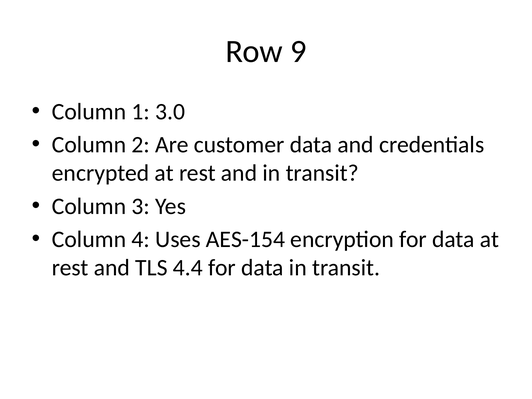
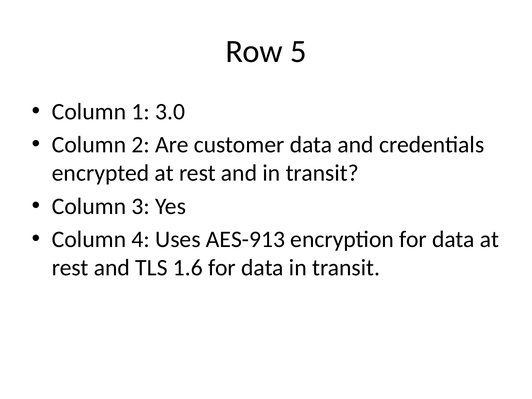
9: 9 -> 5 (298, 51)
AES-154: AES-154 -> AES-913 (245, 239)
4.4: 4.4 -> 1.6 (188, 268)
